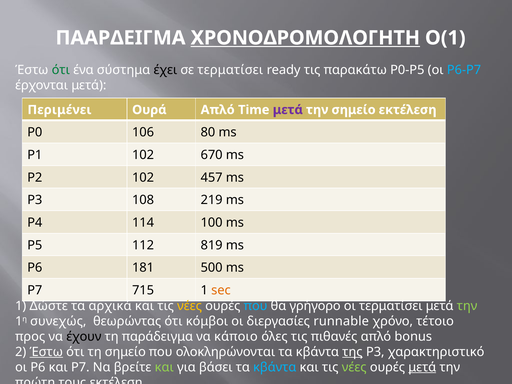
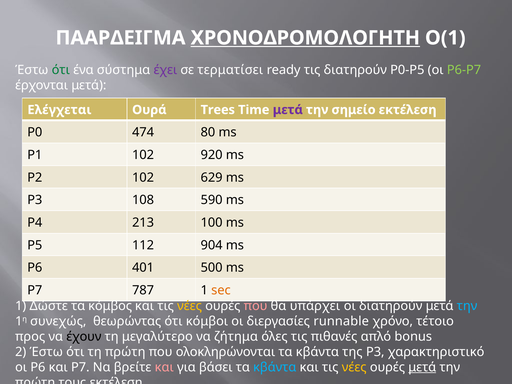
έχει colour: black -> purple (165, 70)
τις παρακάτω: παρακάτω -> διατηρούν (355, 70)
P6-P7 colour: light blue -> light green (464, 70)
Περιμένει: Περιμένει -> Ελέγχεται (59, 110)
Ουρά Απλό: Απλό -> Trees (218, 110)
106: 106 -> 474 (143, 132)
670: 670 -> 920 (212, 155)
457: 457 -> 629 (212, 178)
219: 219 -> 590 (212, 200)
114: 114 -> 213 (143, 223)
819: 819 -> 904 (212, 245)
181: 181 -> 401 (143, 268)
715: 715 -> 787 (143, 290)
αρχικά: αρχικά -> κόμβος (110, 306)
που colour: light blue -> pink (256, 306)
γρήγορο: γρήγορο -> υπάρχει (315, 306)
οι τερματίσει: τερματίσει -> διατηρούν (391, 306)
την colour: light green -> light blue (467, 306)
παράδειγμα: παράδειγμα -> μεγαλύτερο (157, 337)
κάποιο: κάποιο -> ζήτημα (236, 337)
Έστω underline: present -> none (46, 352)
τη σημείο: σημείο -> πρώτη (125, 352)
της underline: present -> none (352, 352)
και colour: light green -> pink (164, 367)
νέες colour: light green -> yellow (354, 367)
